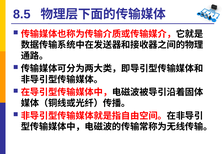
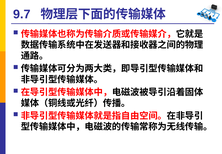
8.5: 8.5 -> 9.7 (22, 14)
